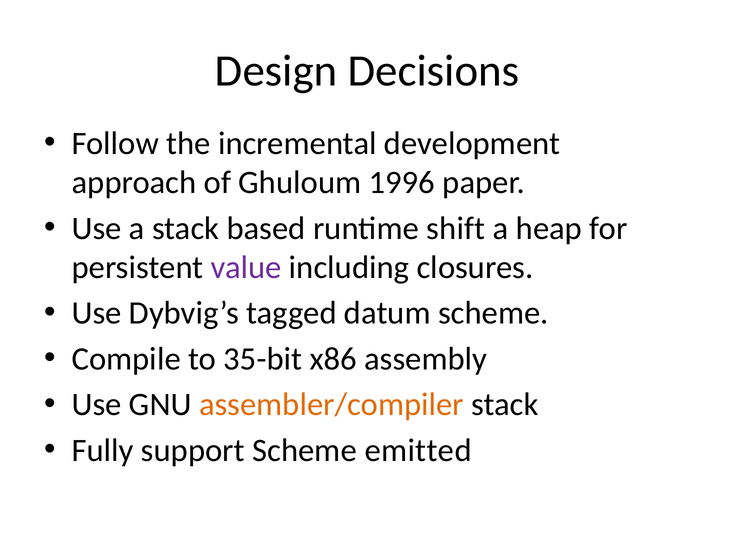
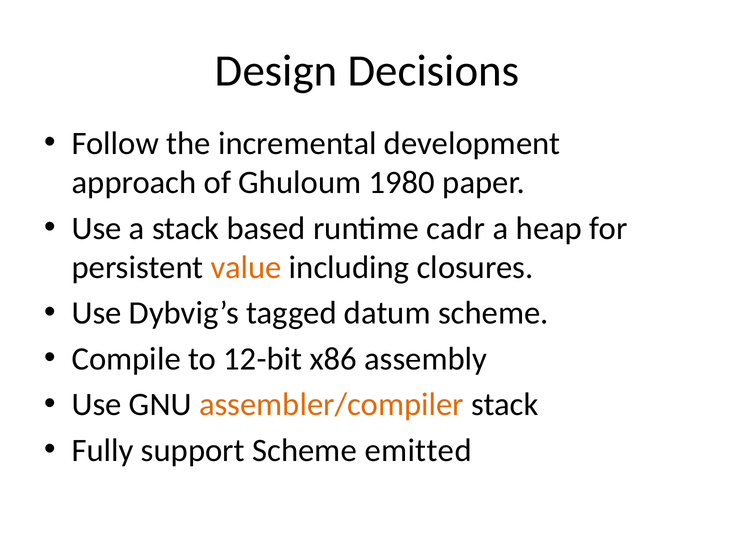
1996: 1996 -> 1980 (402, 183)
shift: shift -> cadr (456, 228)
value colour: purple -> orange (246, 268)
35-bit: 35-bit -> 12-bit (263, 359)
